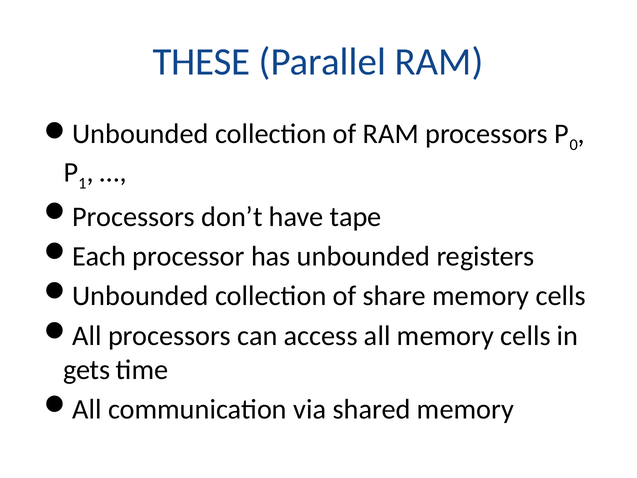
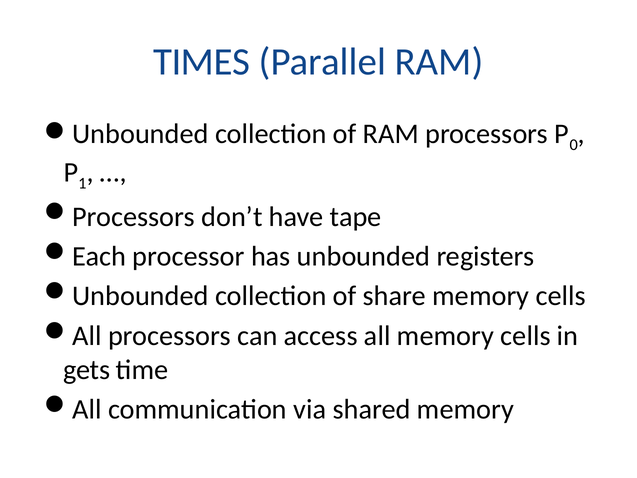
THESE: THESE -> TIMES (202, 62)
